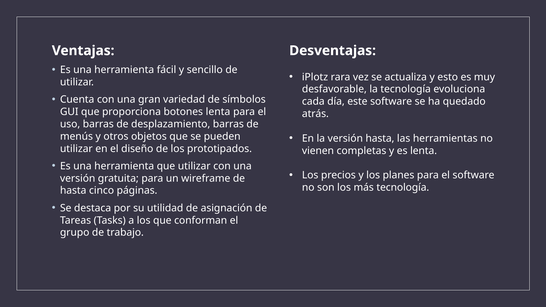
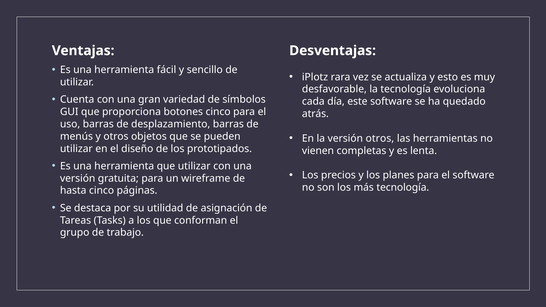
botones lenta: lenta -> cinco (218, 112)
versión hasta: hasta -> otros (380, 138)
